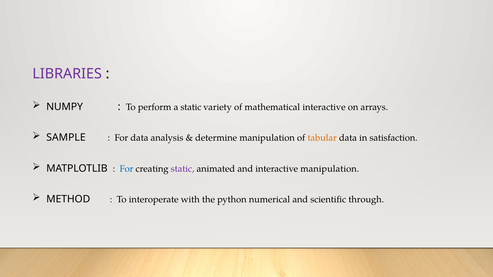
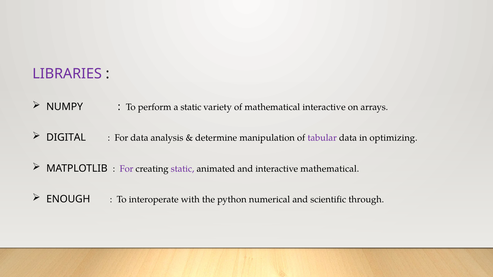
SAMPLE: SAMPLE -> DIGITAL (66, 138)
tabular colour: orange -> purple (322, 138)
satisfaction: satisfaction -> optimizing (393, 138)
For colour: blue -> purple (127, 169)
interactive manipulation: manipulation -> mathematical (330, 169)
METHOD: METHOD -> ENOUGH (68, 199)
